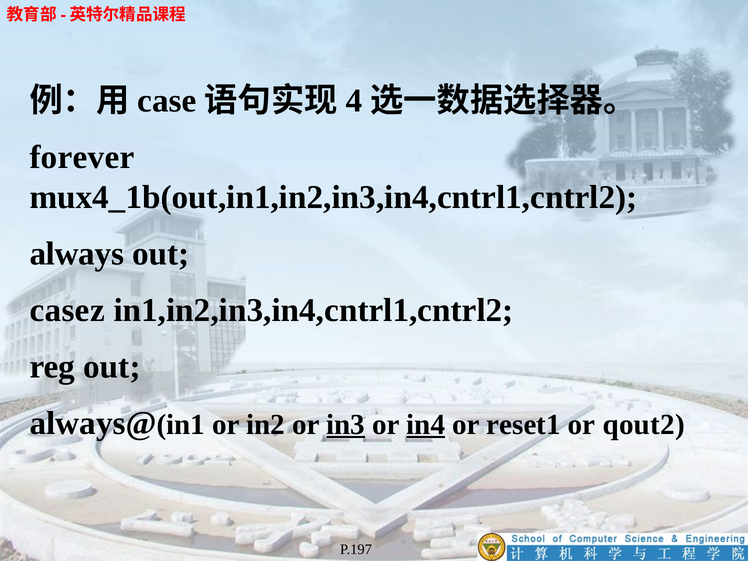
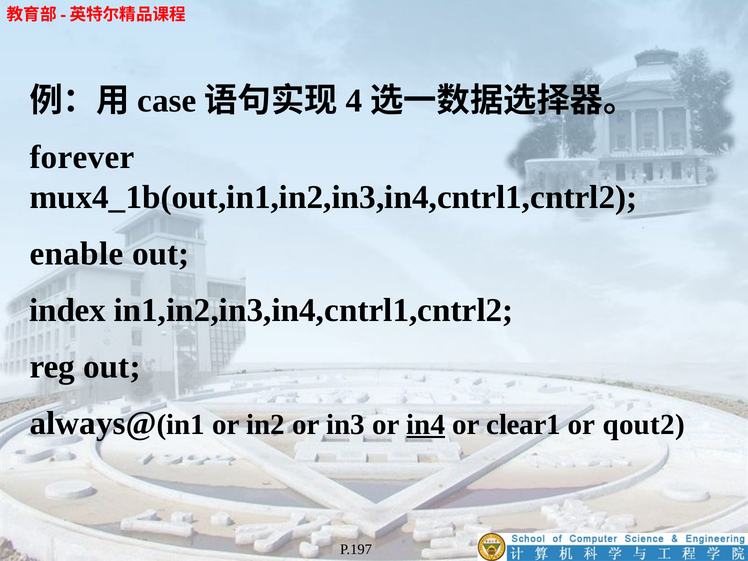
always: always -> enable (76, 254)
casez: casez -> index (68, 310)
in3 underline: present -> none (346, 425)
reset1: reset1 -> clear1 (524, 425)
